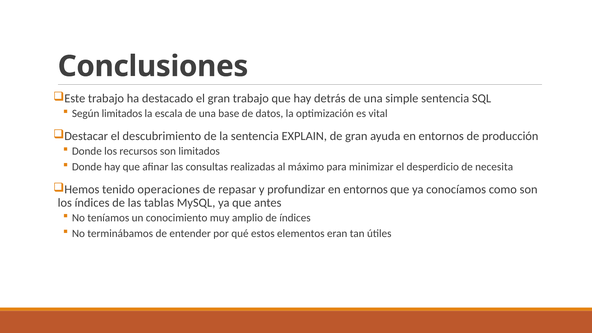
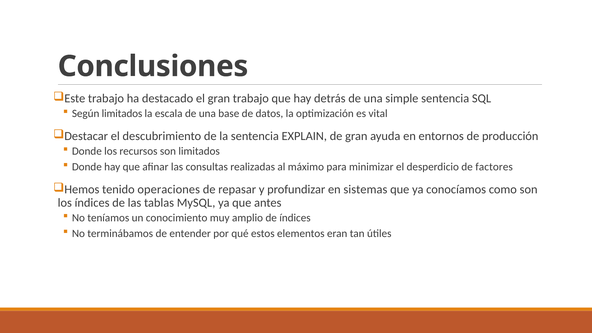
necesita: necesita -> factores (494, 167)
profundizar en entornos: entornos -> sistemas (365, 189)
